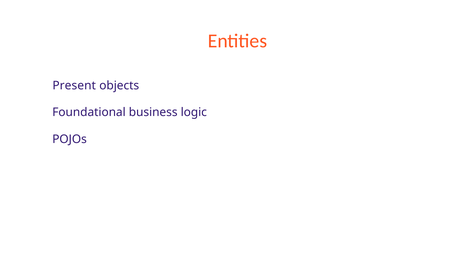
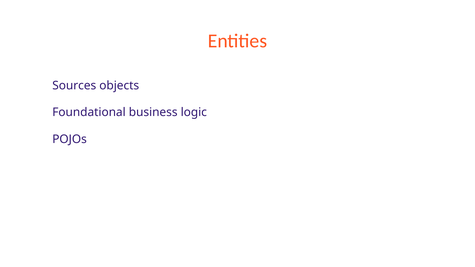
Present: Present -> Sources (74, 86)
